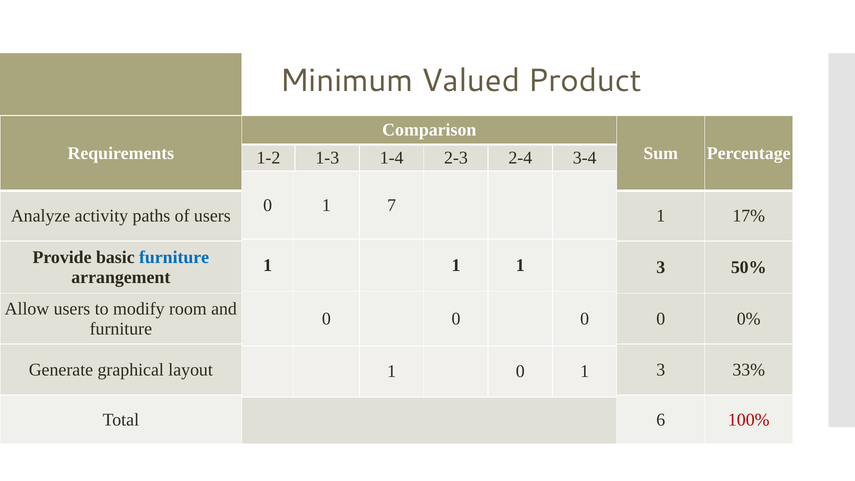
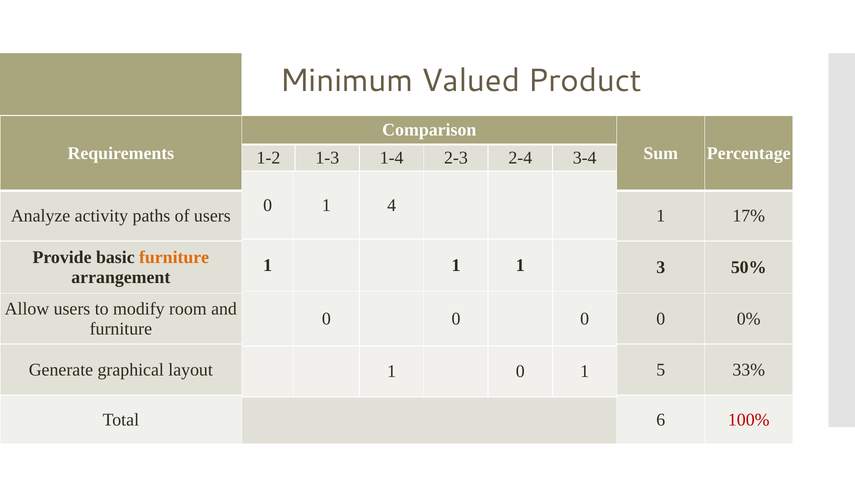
7: 7 -> 4 (392, 205)
furniture colour: blue -> orange (174, 257)
layout 3: 3 -> 5 (661, 370)
